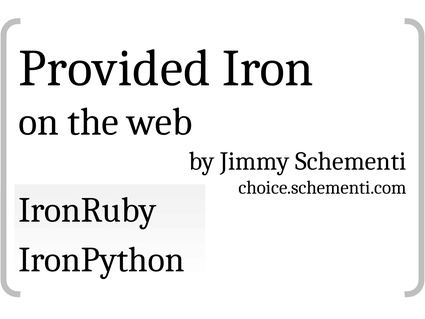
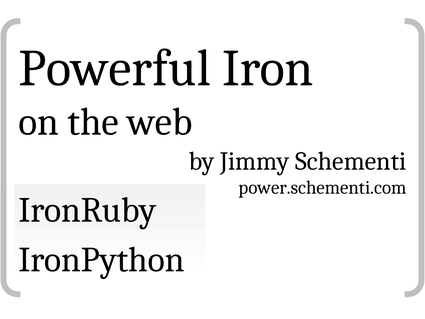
Provided: Provided -> Powerful (115, 68)
choice.schementi.com: choice.schementi.com -> power.schementi.com (323, 188)
